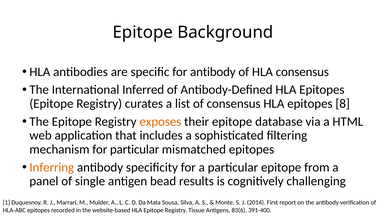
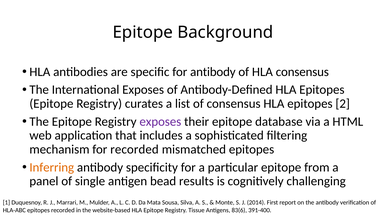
International Inferred: Inferred -> Exposes (143, 90)
8: 8 -> 2 (343, 104)
exposes colour: orange -> purple (160, 122)
for particular: particular -> recorded (134, 149)
